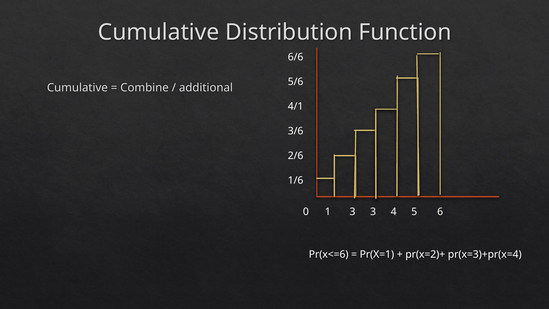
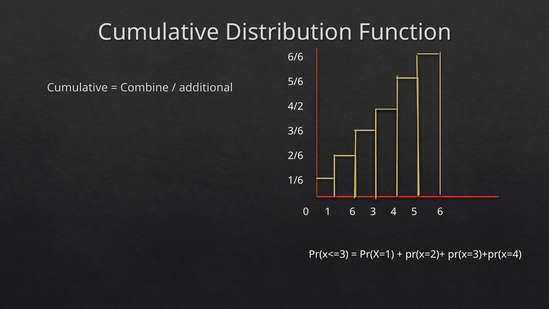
4/1: 4/1 -> 4/2 (296, 106)
1 3: 3 -> 6 (352, 212)
Pr(x<=6: Pr(x<=6 -> Pr(x<=3 (329, 254)
